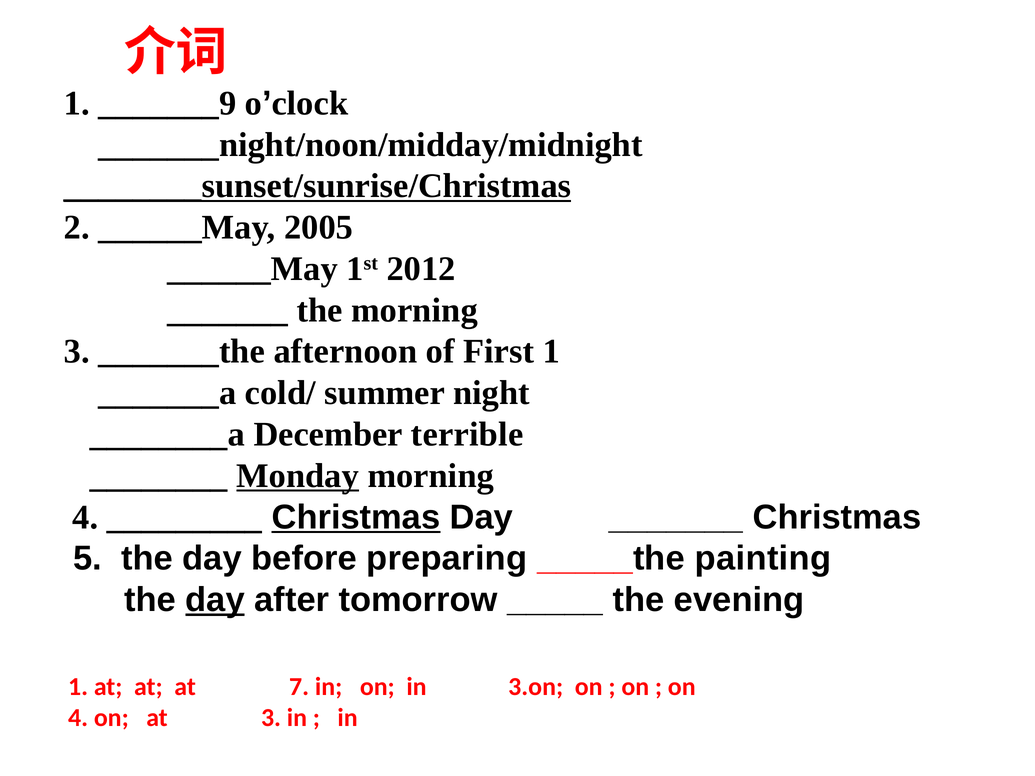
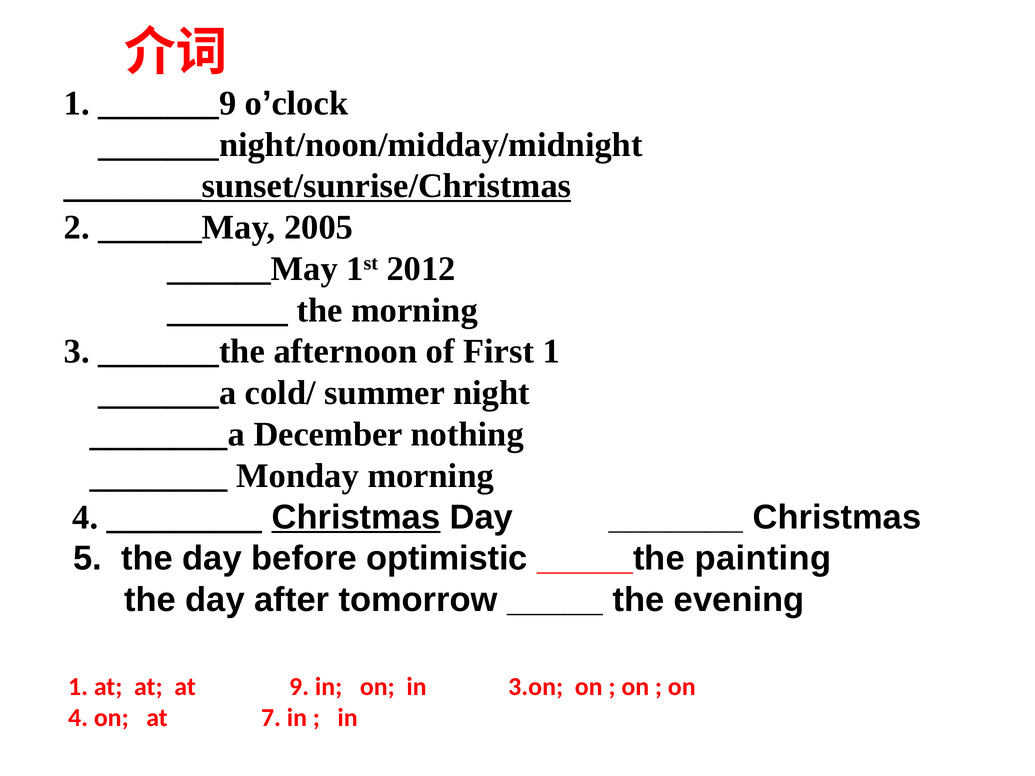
terrible: terrible -> nothing (467, 435)
Monday underline: present -> none (298, 476)
preparing: preparing -> optimistic (447, 559)
day underline: present -> none (215, 600)
7: 7 -> 9 (299, 687)
at 3: 3 -> 7 (271, 718)
